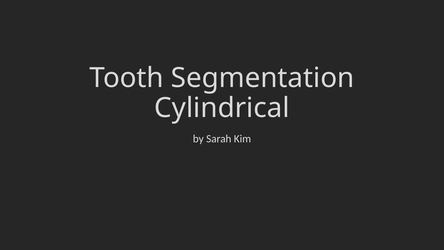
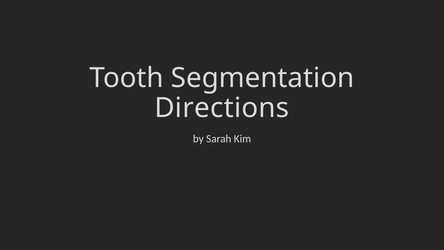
Cylindrical: Cylindrical -> Directions (222, 108)
